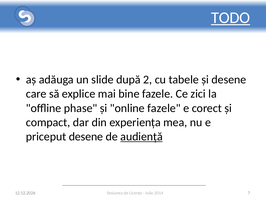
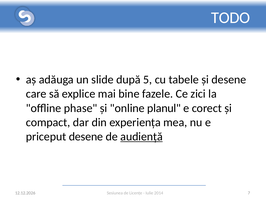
TODO underline: present -> none (231, 18)
2: 2 -> 5 (148, 79)
online fazele: fazele -> planul (164, 108)
